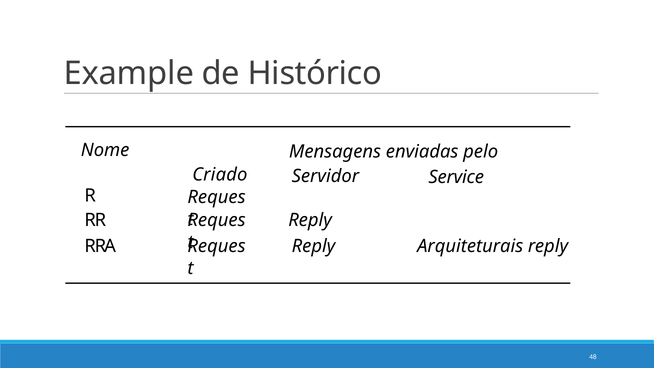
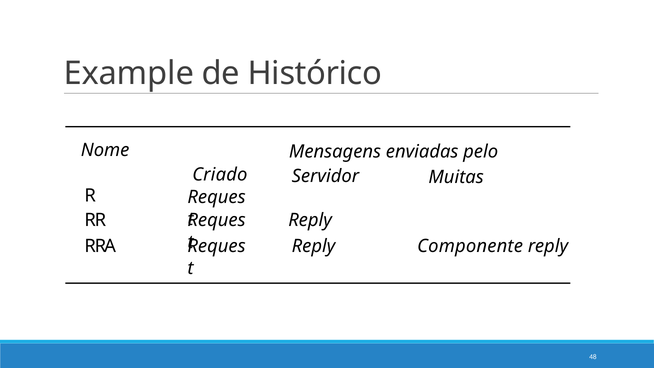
Service: Service -> Muitas (456, 177)
Arquiteturais: Arquiteturais -> Componente (470, 246)
